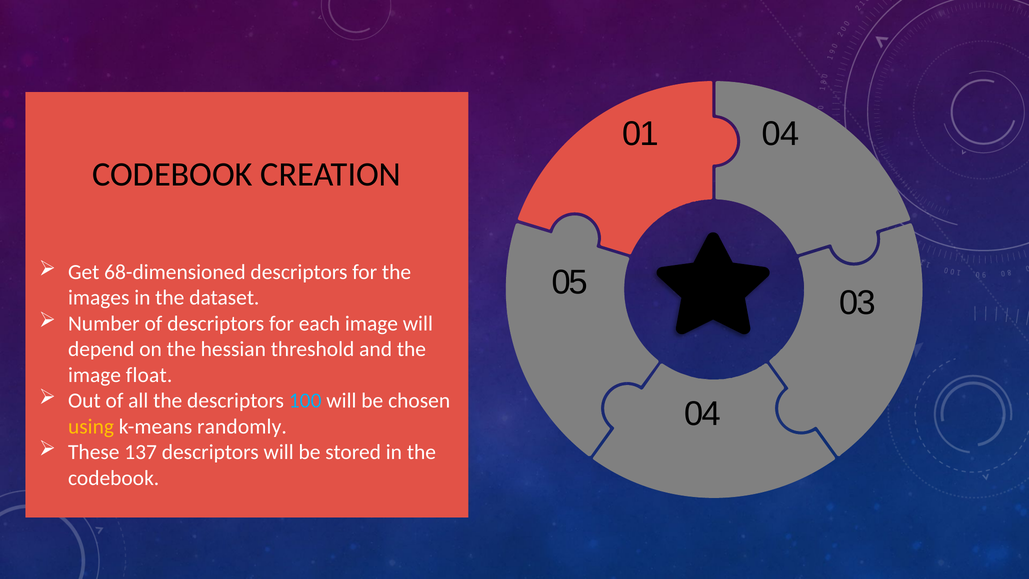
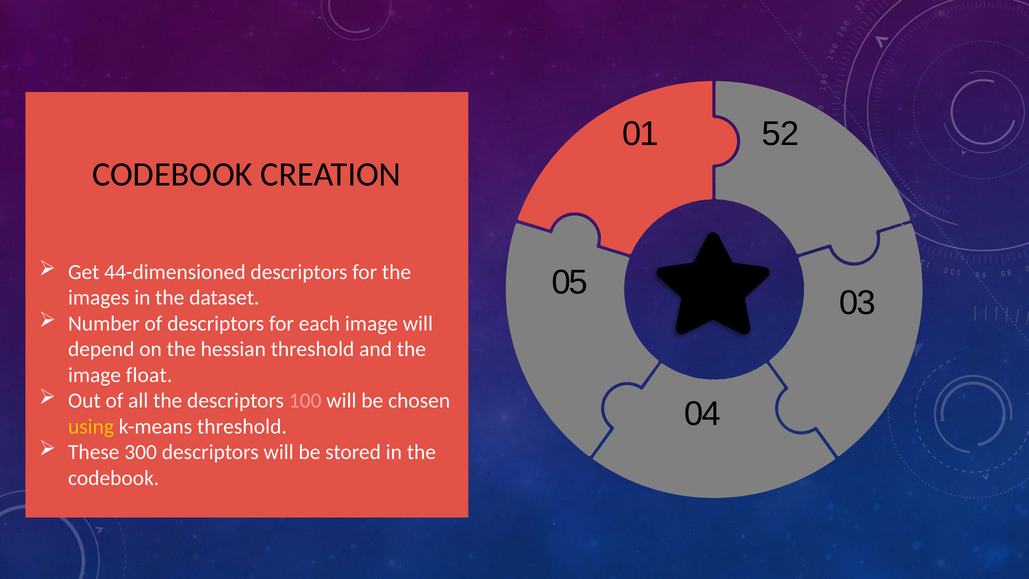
01 04: 04 -> 52 (781, 134)
68-dimensioned: 68-dimensioned -> 44-dimensioned (175, 272)
100 colour: light blue -> pink (305, 401)
k-means randomly: randomly -> threshold (242, 426)
137: 137 -> 300 (141, 452)
